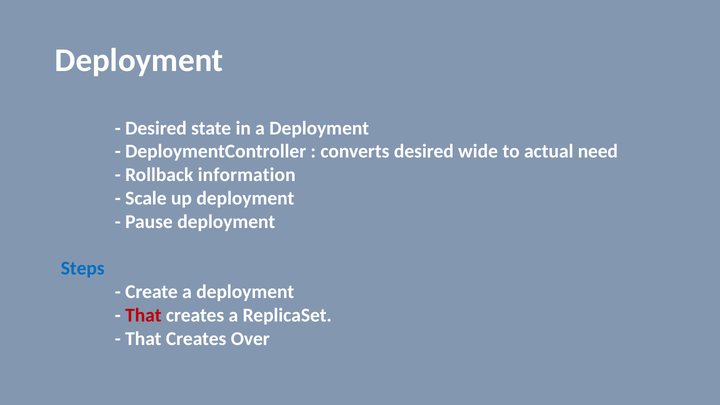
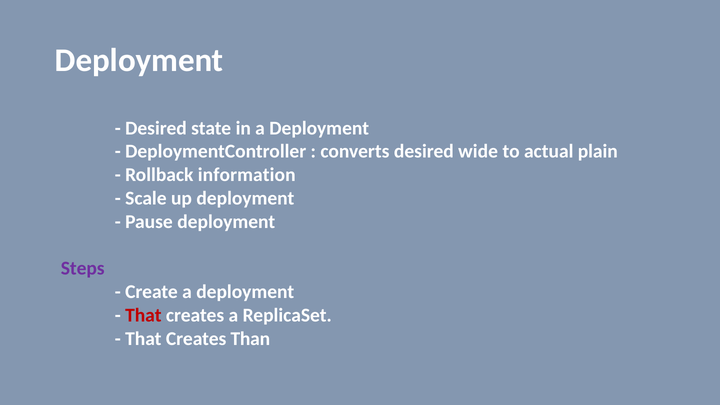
need: need -> plain (598, 152)
Steps colour: blue -> purple (83, 268)
Over: Over -> Than (250, 339)
